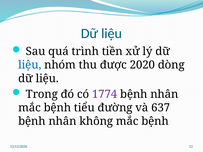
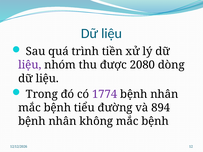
liệu colour: blue -> purple (30, 65)
2020: 2020 -> 2080 (142, 65)
637: 637 -> 894 (161, 108)
